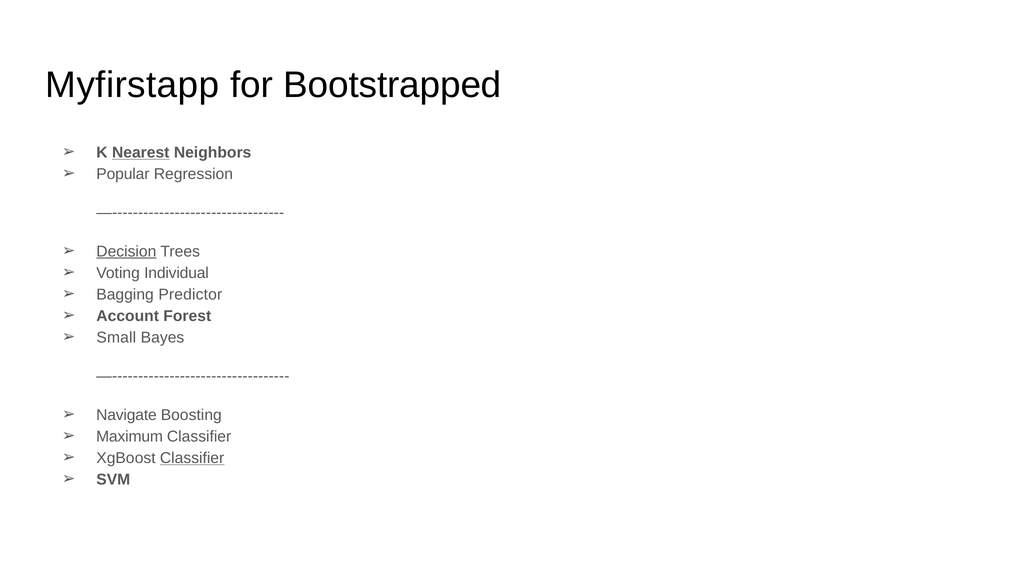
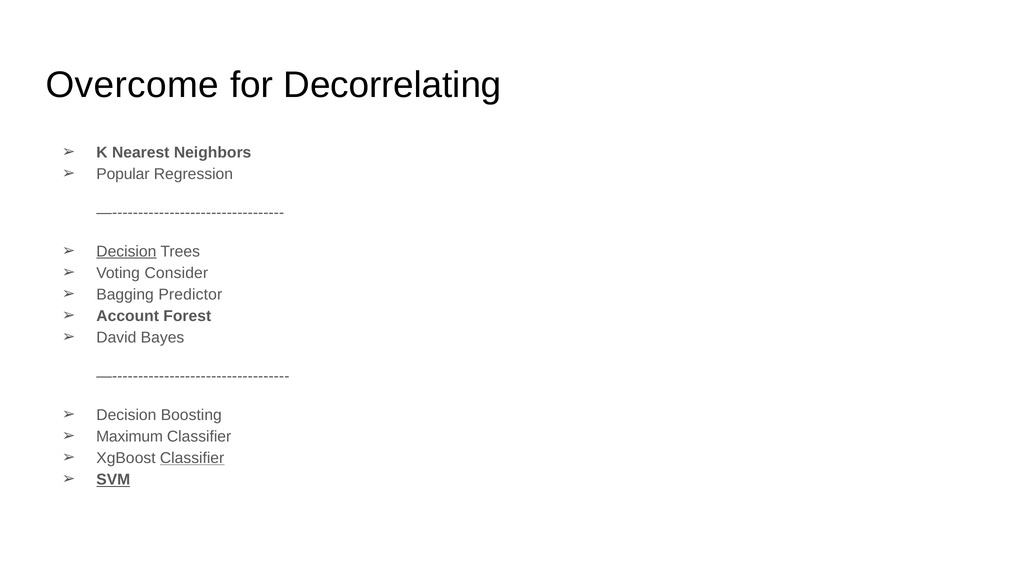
Myfirstapp: Myfirstapp -> Overcome (132, 85)
Bootstrapped: Bootstrapped -> Decorrelating (392, 85)
Nearest underline: present -> none (141, 153)
Individual: Individual -> Consider (176, 273)
Small: Small -> David (116, 338)
Navigate: Navigate -> Decision (126, 415)
SVM underline: none -> present (113, 480)
